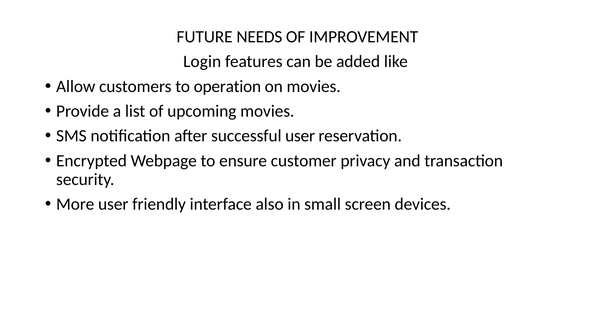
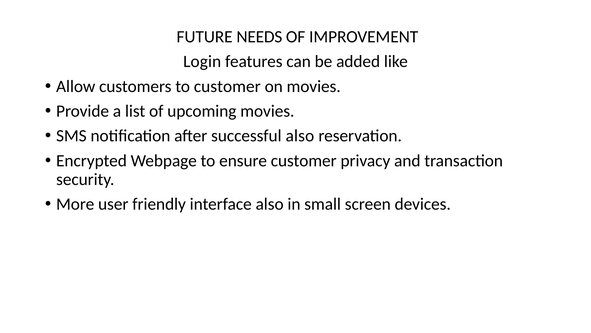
to operation: operation -> customer (227, 86)
successful user: user -> also (300, 136)
